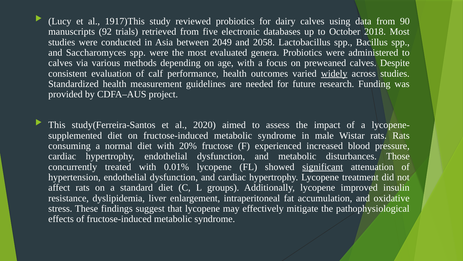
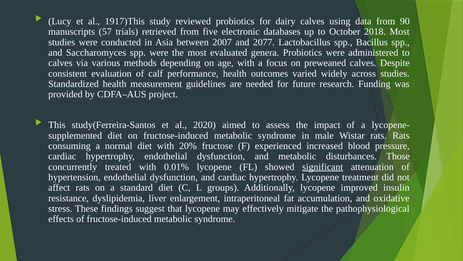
92: 92 -> 57 (105, 32)
2049: 2049 -> 2007 (222, 42)
2058: 2058 -> 2077 (264, 42)
widely underline: present -> none (334, 73)
